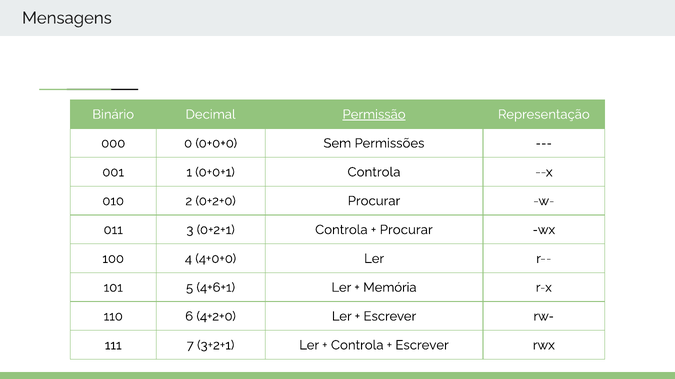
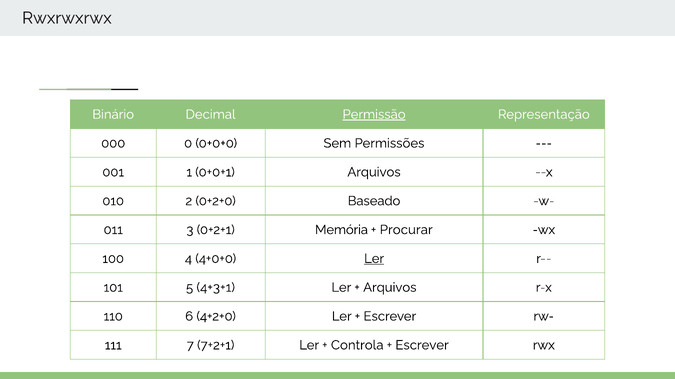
Mensagens: Mensagens -> Rwxrwxrwx (67, 18)
0+0+1 Controla: Controla -> Arquivos (374, 172)
0+2+0 Procurar: Procurar -> Baseado (374, 201)
0+2+1 Controla: Controla -> Memória (341, 230)
Ler underline: none -> present (374, 259)
4+6+1: 4+6+1 -> 4+3+1 (216, 288)
Memória: Memória -> Arquivos (390, 288)
3+2+1: 3+2+1 -> 7+2+1 (216, 346)
